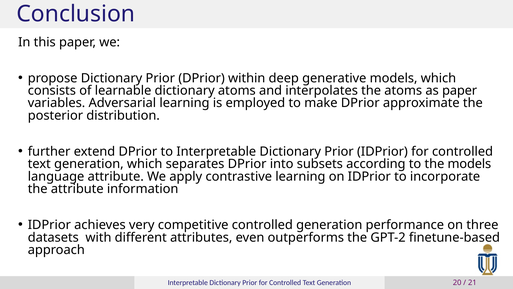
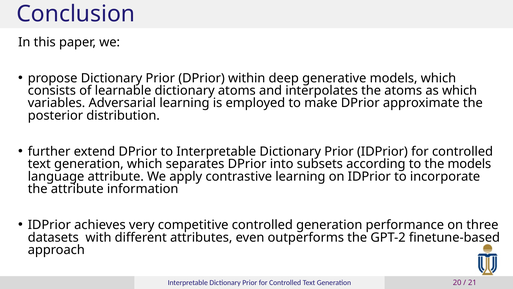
as paper: paper -> which (460, 90)
